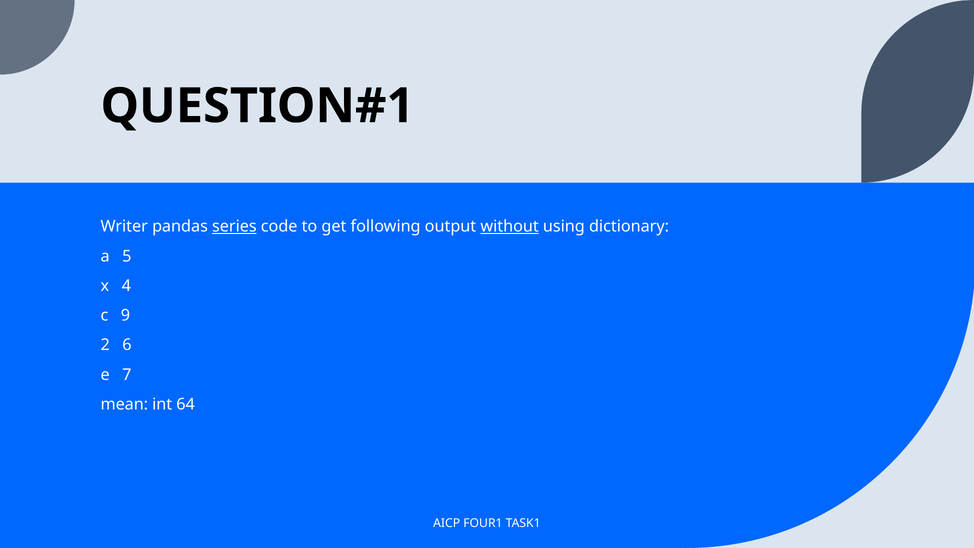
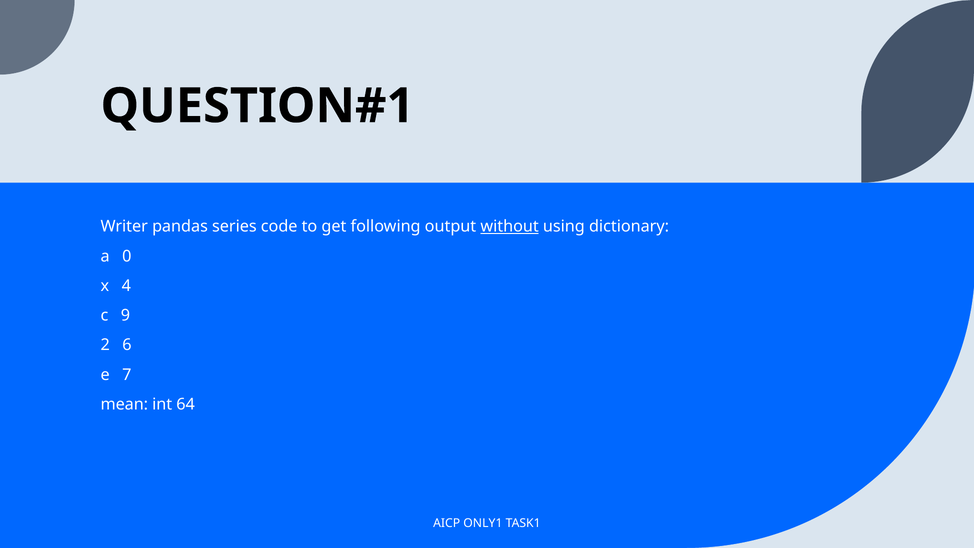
series underline: present -> none (234, 226)
5: 5 -> 0 (127, 256)
FOUR1: FOUR1 -> ONLY1 (483, 523)
